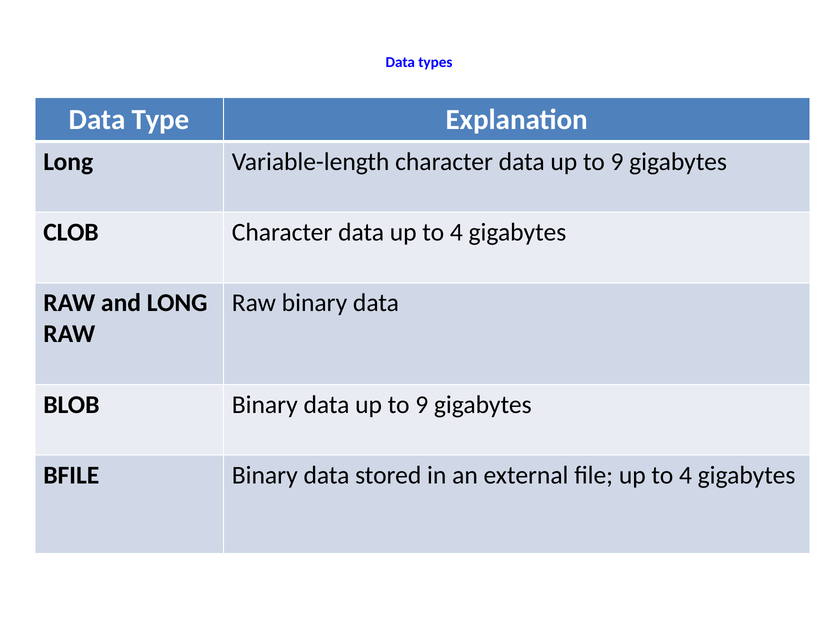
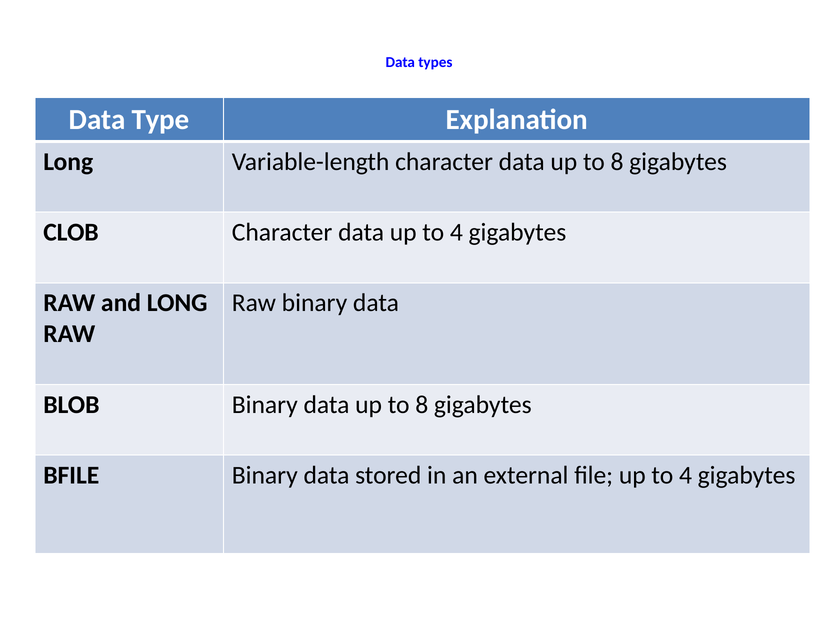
9: 9 -> 8 (617, 162)
9: 9 -> 8 (422, 405)
